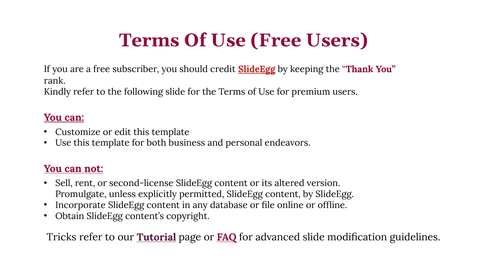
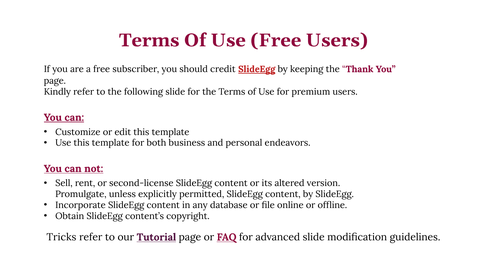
rank: rank -> page (55, 81)
